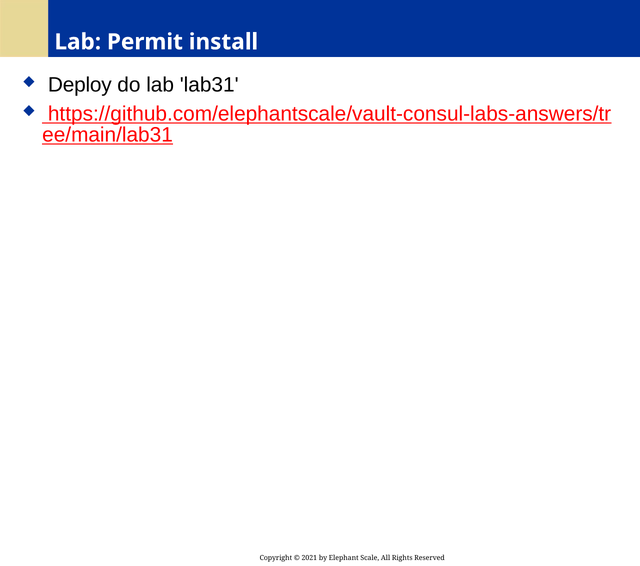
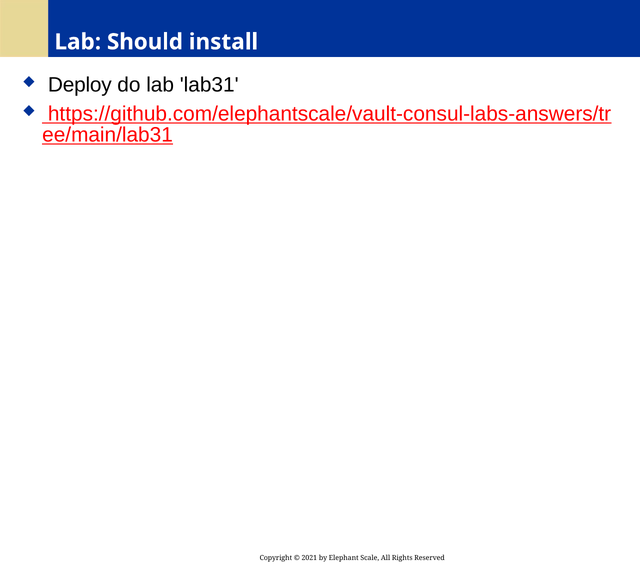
Permit: Permit -> Should (145, 42)
